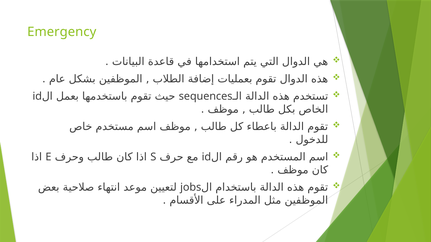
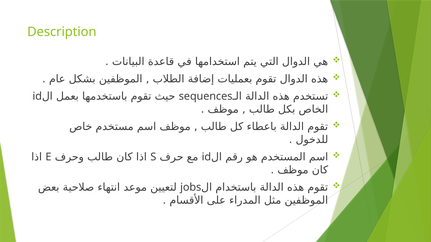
Emergency: Emergency -> Description (62, 32)
